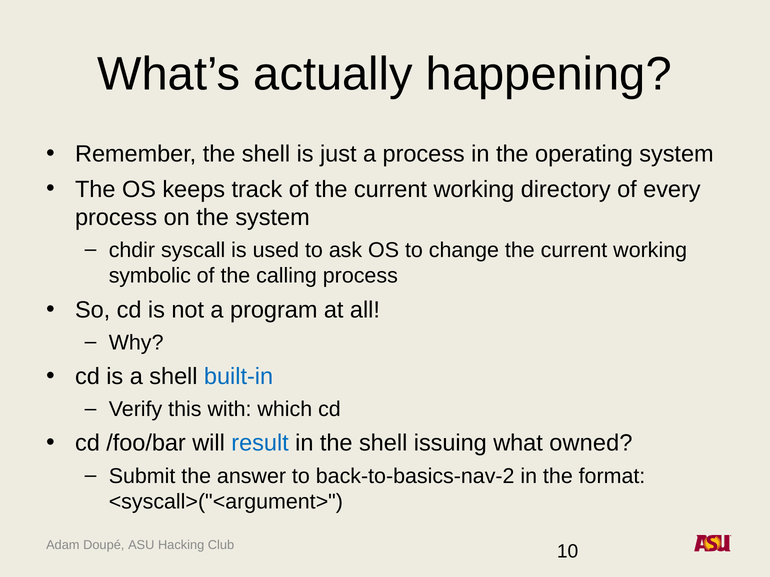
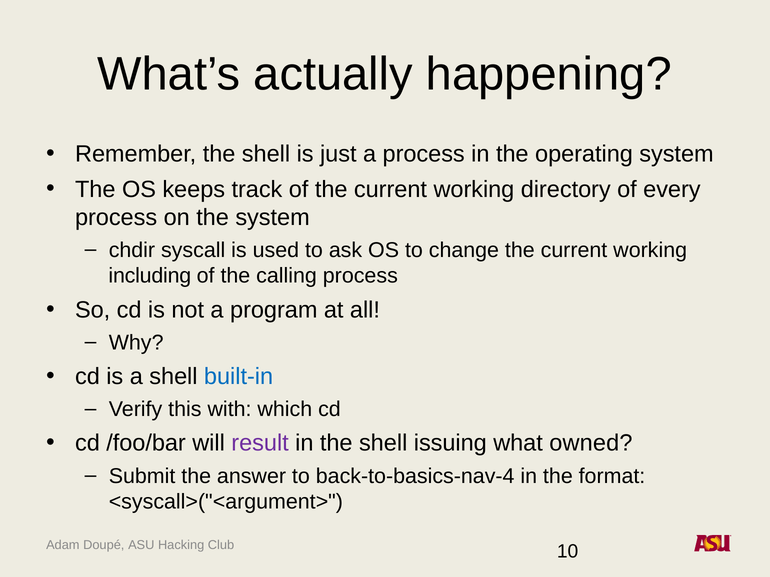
symbolic: symbolic -> including (150, 276)
result colour: blue -> purple (260, 444)
back-to-basics-nav-2: back-to-basics-nav-2 -> back-to-basics-nav-4 (415, 476)
